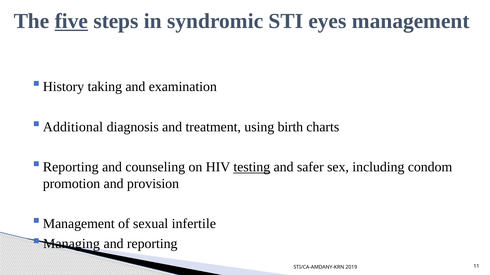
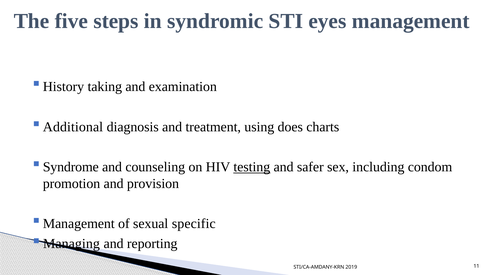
five underline: present -> none (71, 21)
birth: birth -> does (290, 127)
Reporting: Reporting -> Syndrome (71, 167)
infertile: infertile -> specific (194, 224)
